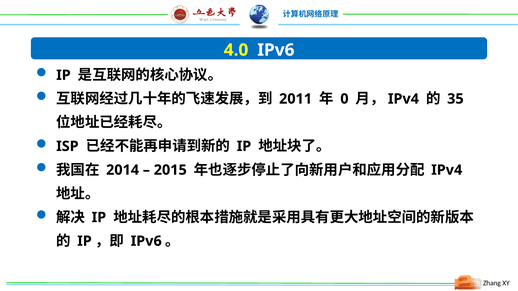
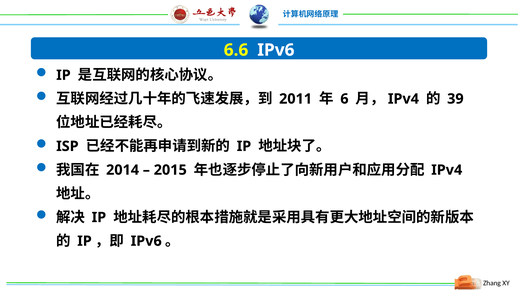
4.0: 4.0 -> 6.6 (236, 50)
0: 0 -> 6 (344, 99)
35: 35 -> 39 (455, 99)
